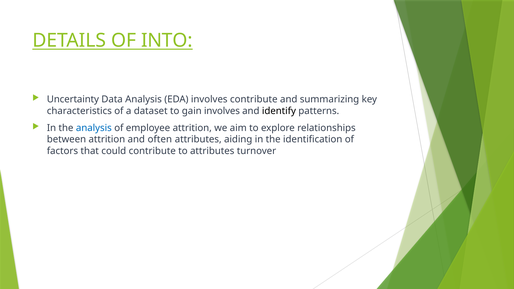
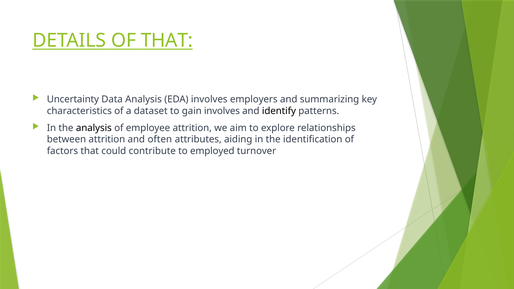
OF INTO: INTO -> THAT (167, 41)
involves contribute: contribute -> employers (254, 99)
analysis colour: blue -> black (94, 128)
to attributes: attributes -> employed (212, 151)
